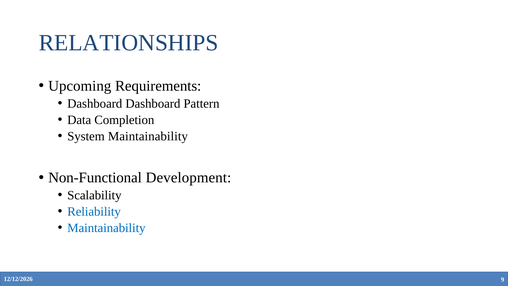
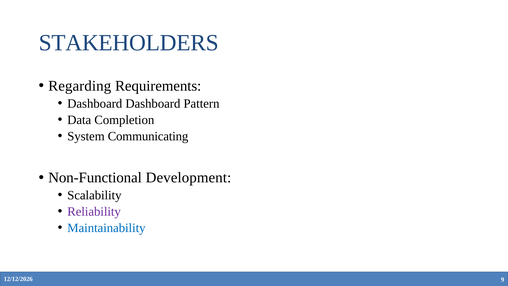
RELATIONSHIPS: RELATIONSHIPS -> STAKEHOLDERS (129, 43)
Upcoming: Upcoming -> Regarding (80, 86)
System Maintainability: Maintainability -> Communicating (148, 136)
Reliability colour: blue -> purple (94, 211)
